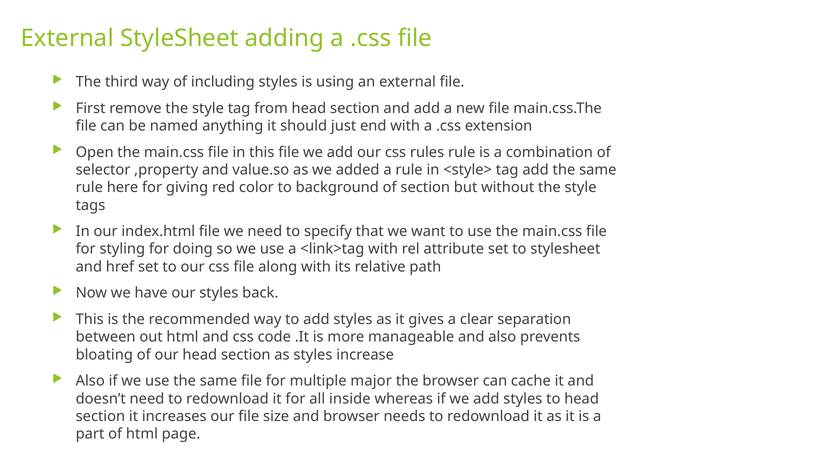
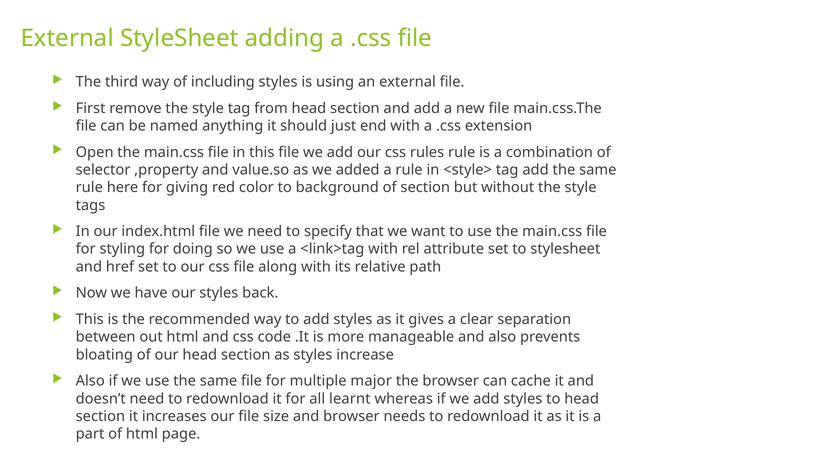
inside: inside -> learnt (350, 399)
